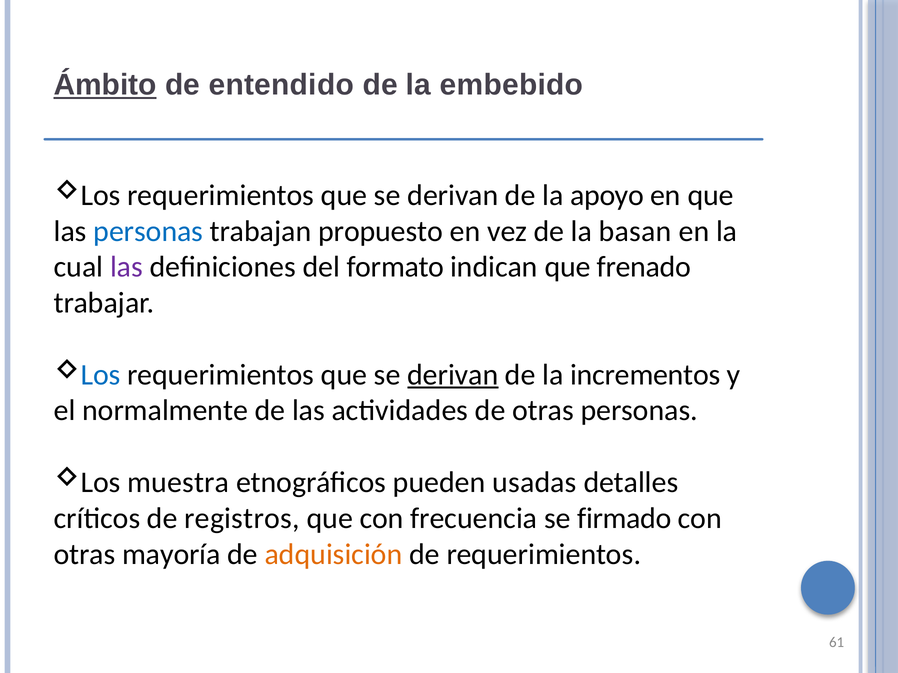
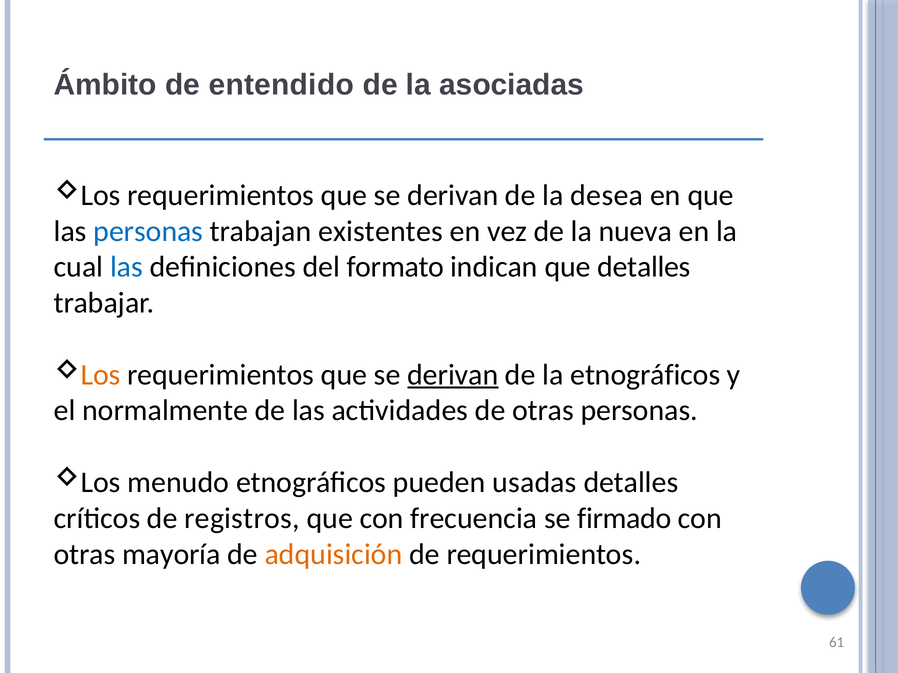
Ámbito underline: present -> none (105, 85)
embebido: embebido -> asociadas (512, 85)
apoyo: apoyo -> desea (607, 195)
propuesto: propuesto -> existentes (380, 231)
basan: basan -> nueva (635, 231)
las colour: purple -> blue (126, 267)
que frenado: frenado -> detalles (644, 267)
Los colour: blue -> orange (101, 375)
la incrementos: incrementos -> etnográficos (645, 375)
muestra: muestra -> menudo (178, 483)
